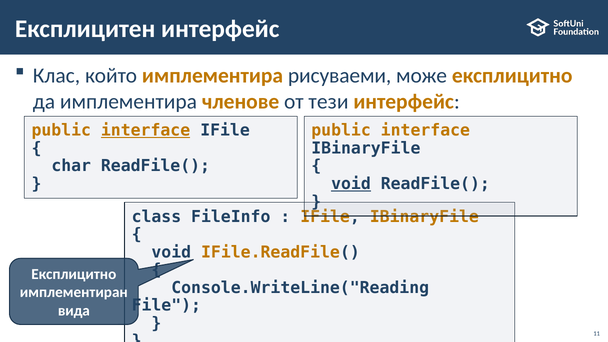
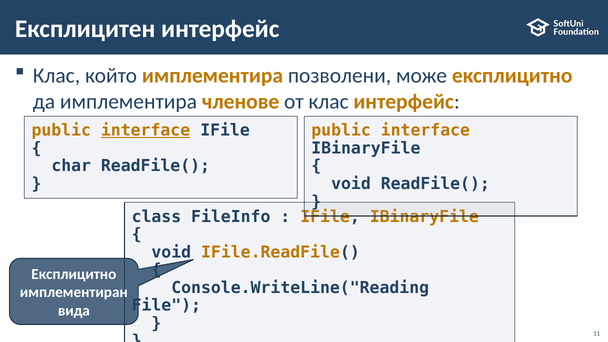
рисуваеми: рисуваеми -> позволени (340, 76)
от тези: тези -> клас (329, 102)
void underline: present -> none (351, 184)
